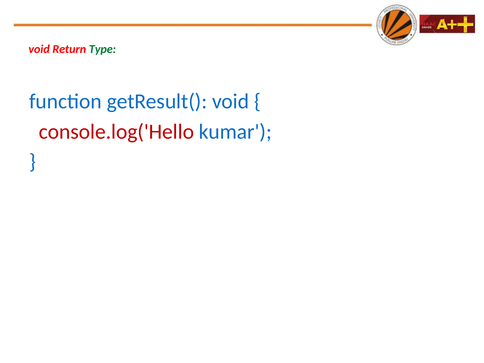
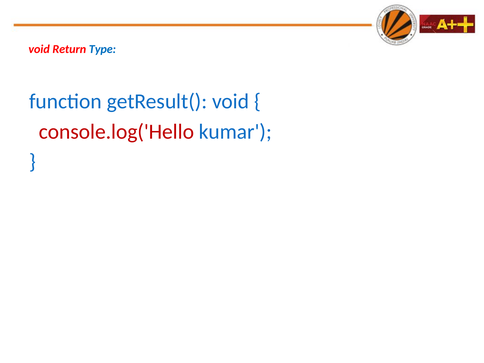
Type colour: green -> blue (102, 49)
